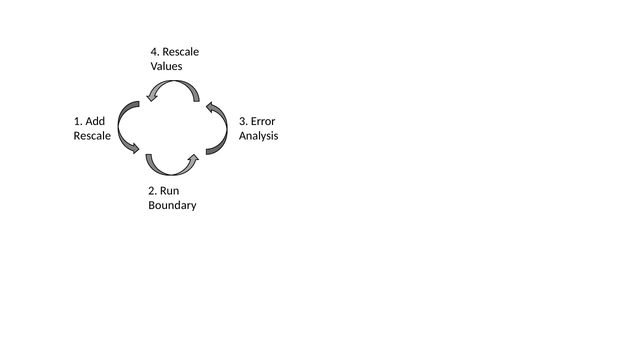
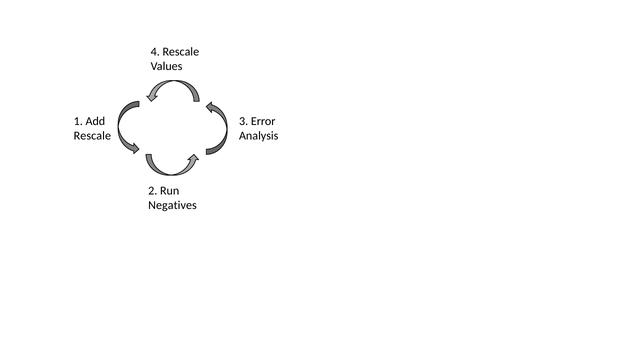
Boundary: Boundary -> Negatives (173, 206)
